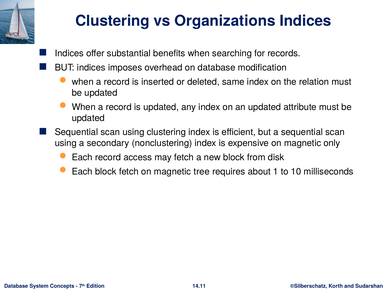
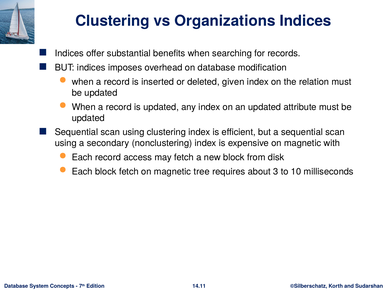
same: same -> given (233, 82)
only: only -> with (332, 143)
1: 1 -> 3 (276, 171)
